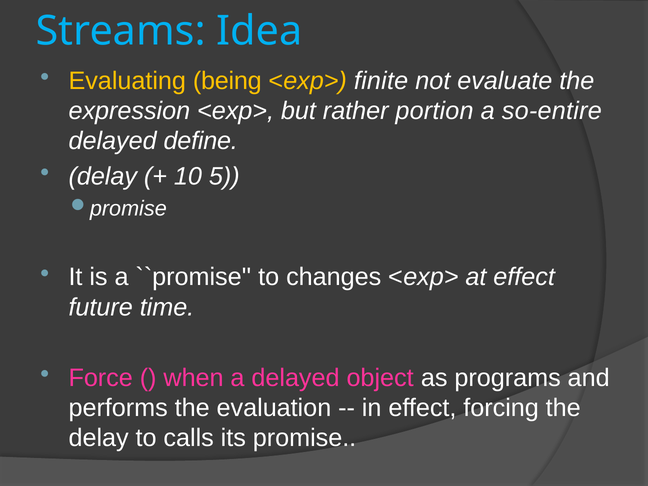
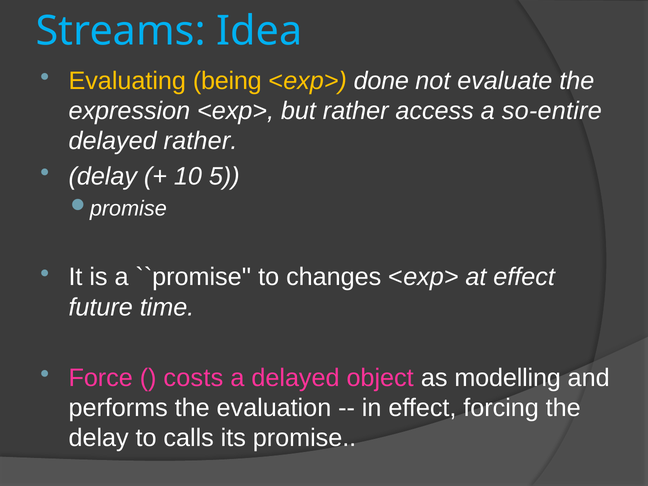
finite: finite -> done (381, 81)
portion: portion -> access (435, 111)
delayed define: define -> rather (200, 141)
when: when -> costs (193, 378)
programs: programs -> modelling (508, 378)
